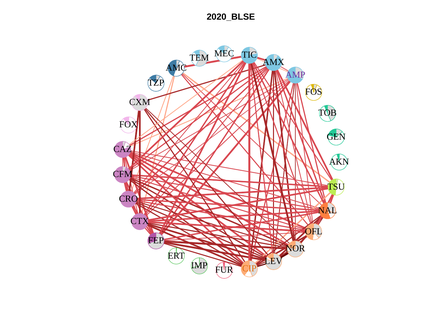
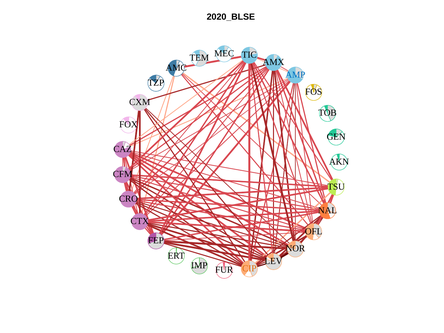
AMP colour: purple -> blue (295, 75)
